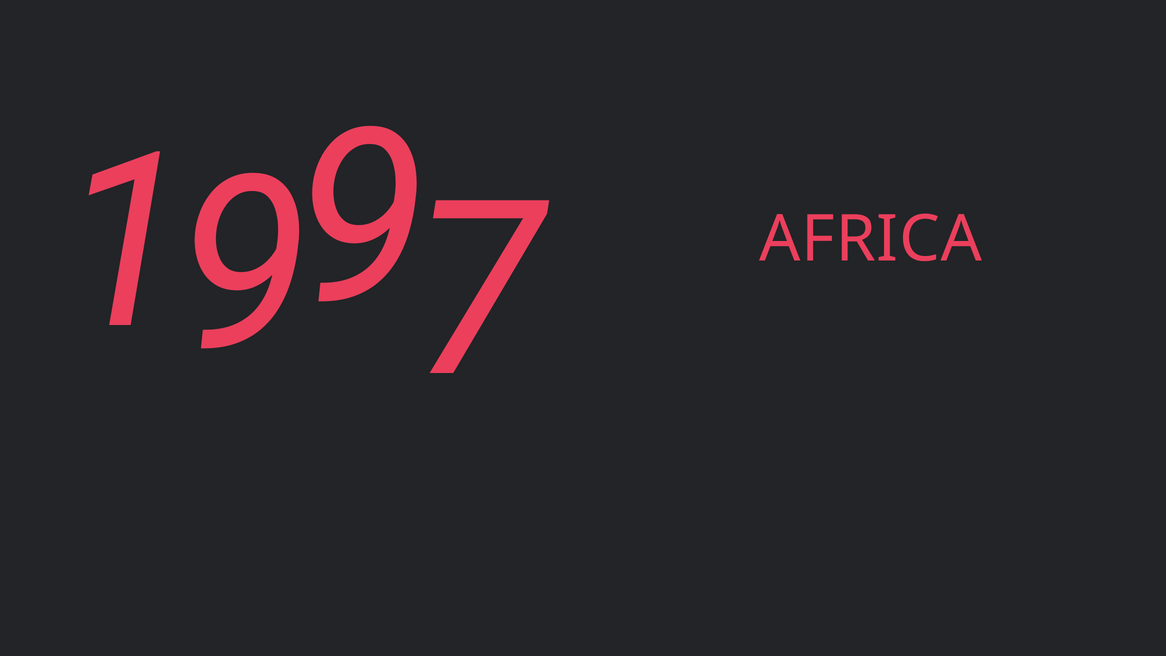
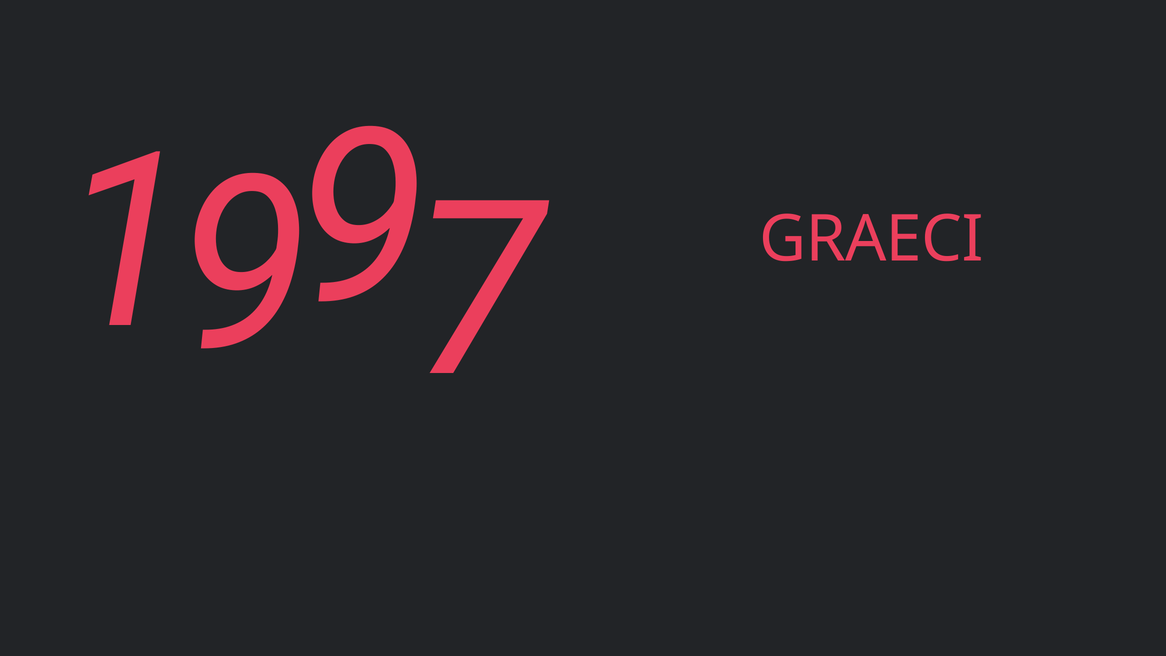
AFRICA: AFRICA -> GRAECI (871, 239)
